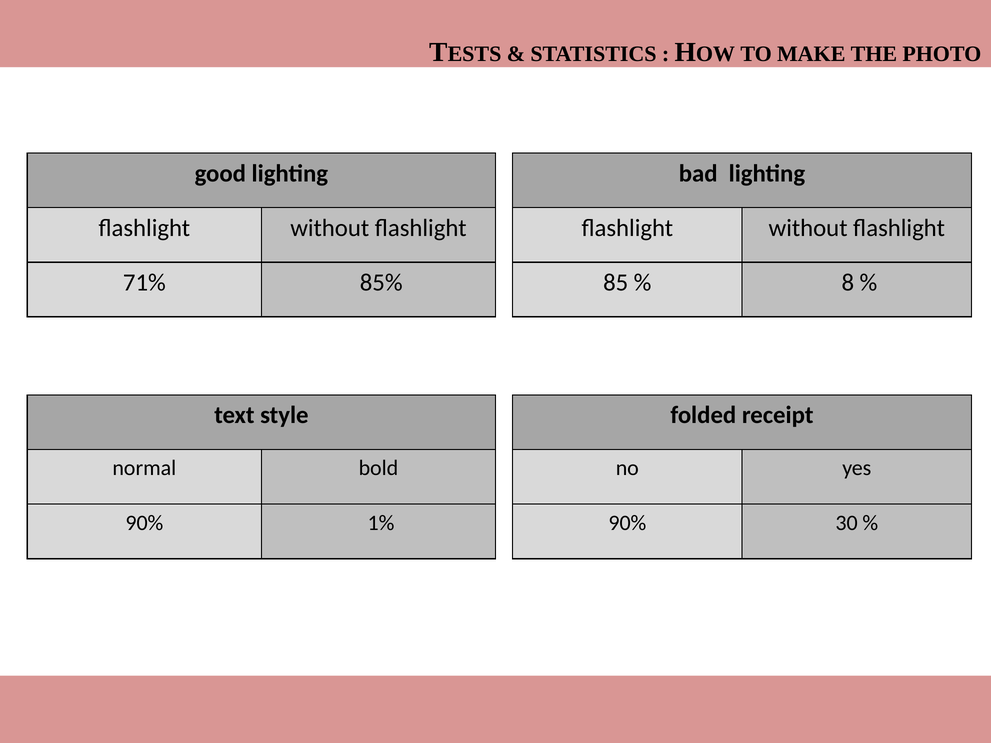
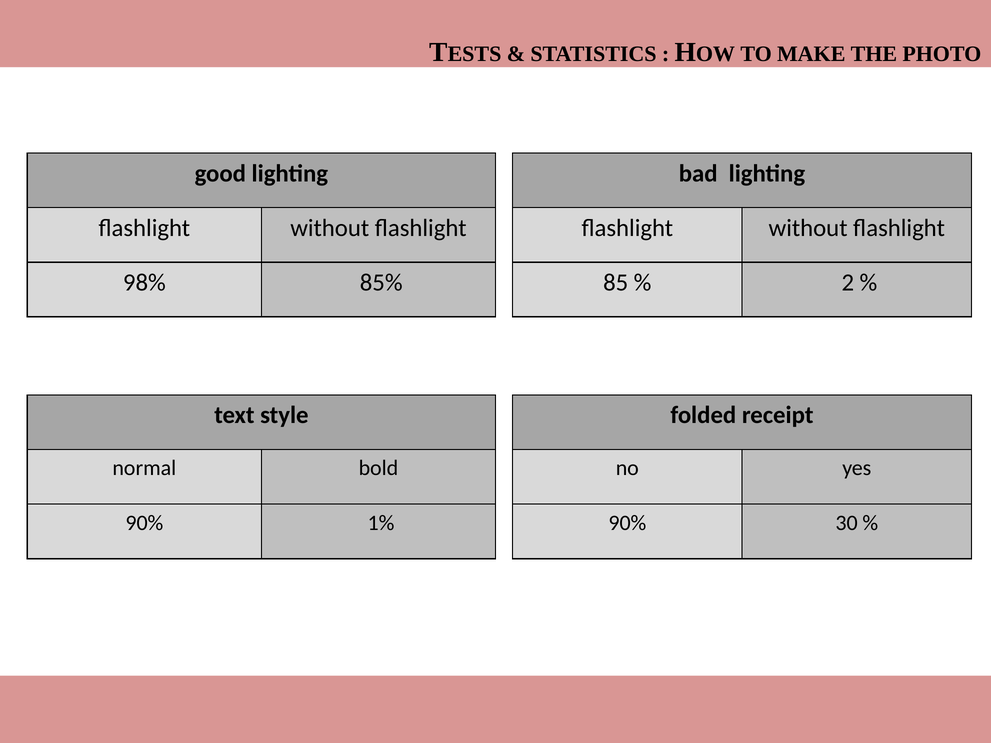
71%: 71% -> 98% (144, 283)
8: 8 -> 2 (848, 283)
